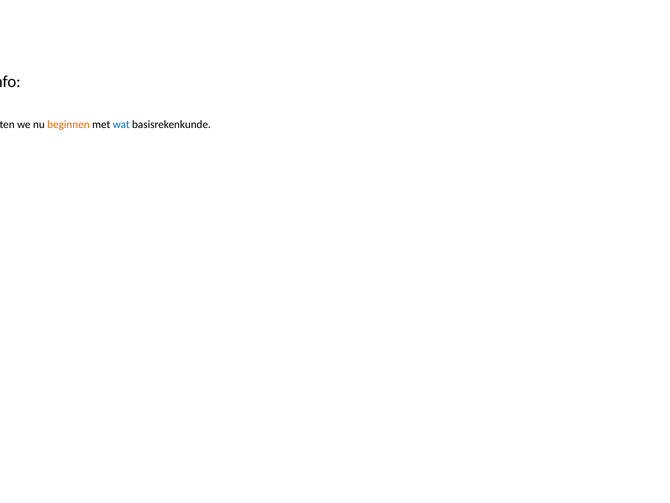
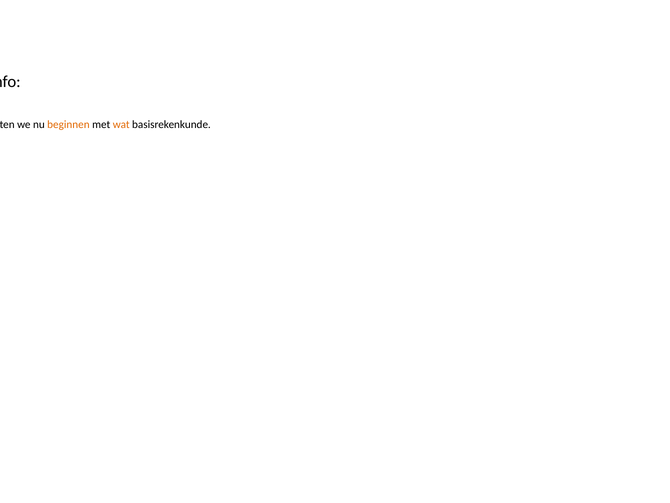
wat colour: blue -> orange (121, 125)
